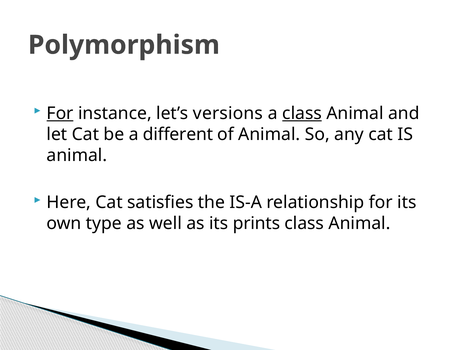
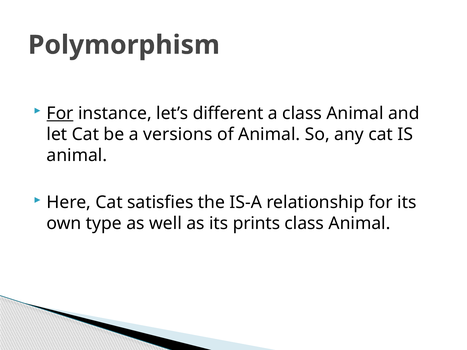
versions: versions -> different (228, 113)
class underline: present -> none (302, 113)
different: different -> versions (178, 134)
